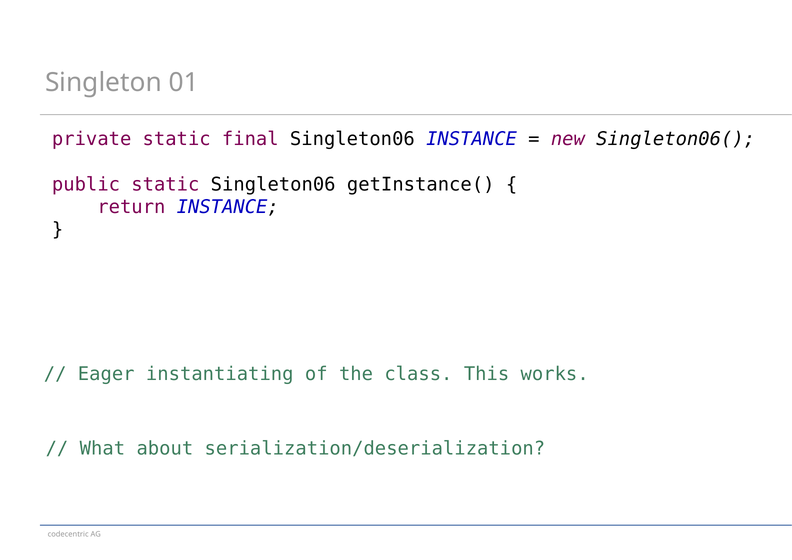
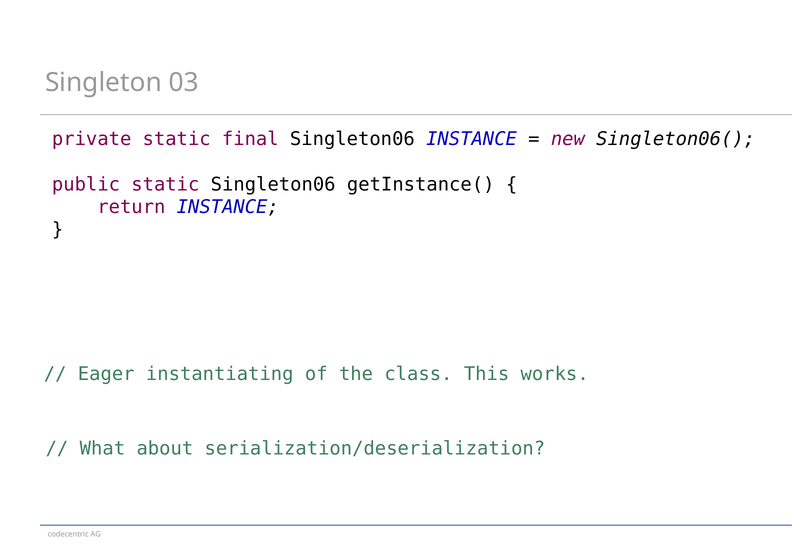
01: 01 -> 03 (184, 83)
